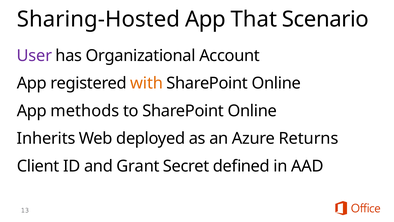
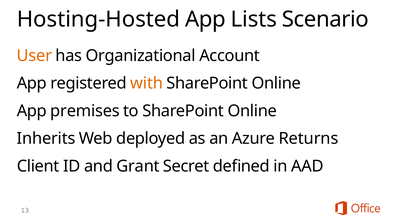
Sharing-Hosted: Sharing-Hosted -> Hosting-Hosted (98, 19)
That: That -> Lists (254, 19)
User colour: purple -> orange (34, 56)
methods: methods -> premises (85, 111)
